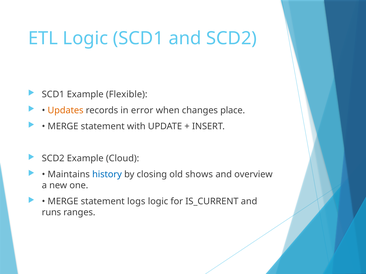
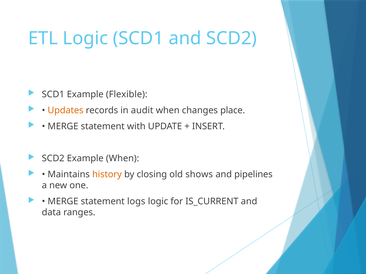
error: error -> audit (142, 111)
Example Cloud: Cloud -> When (123, 159)
history colour: blue -> orange (107, 175)
overview: overview -> pipelines (253, 175)
runs: runs -> data (51, 213)
